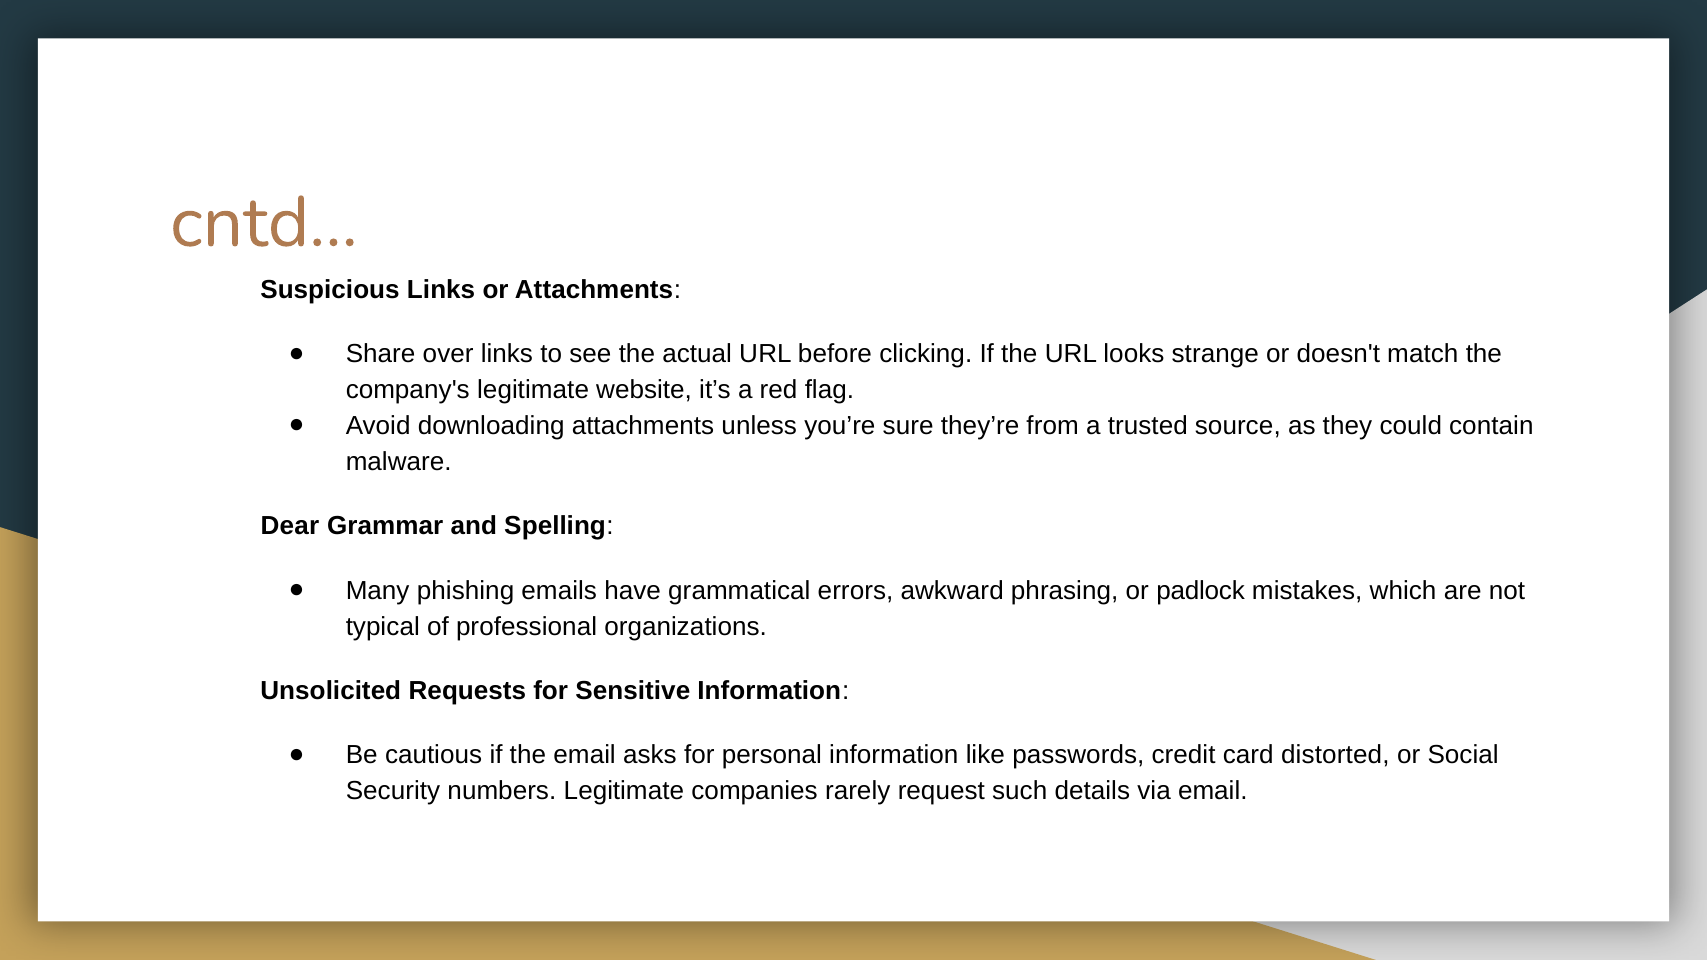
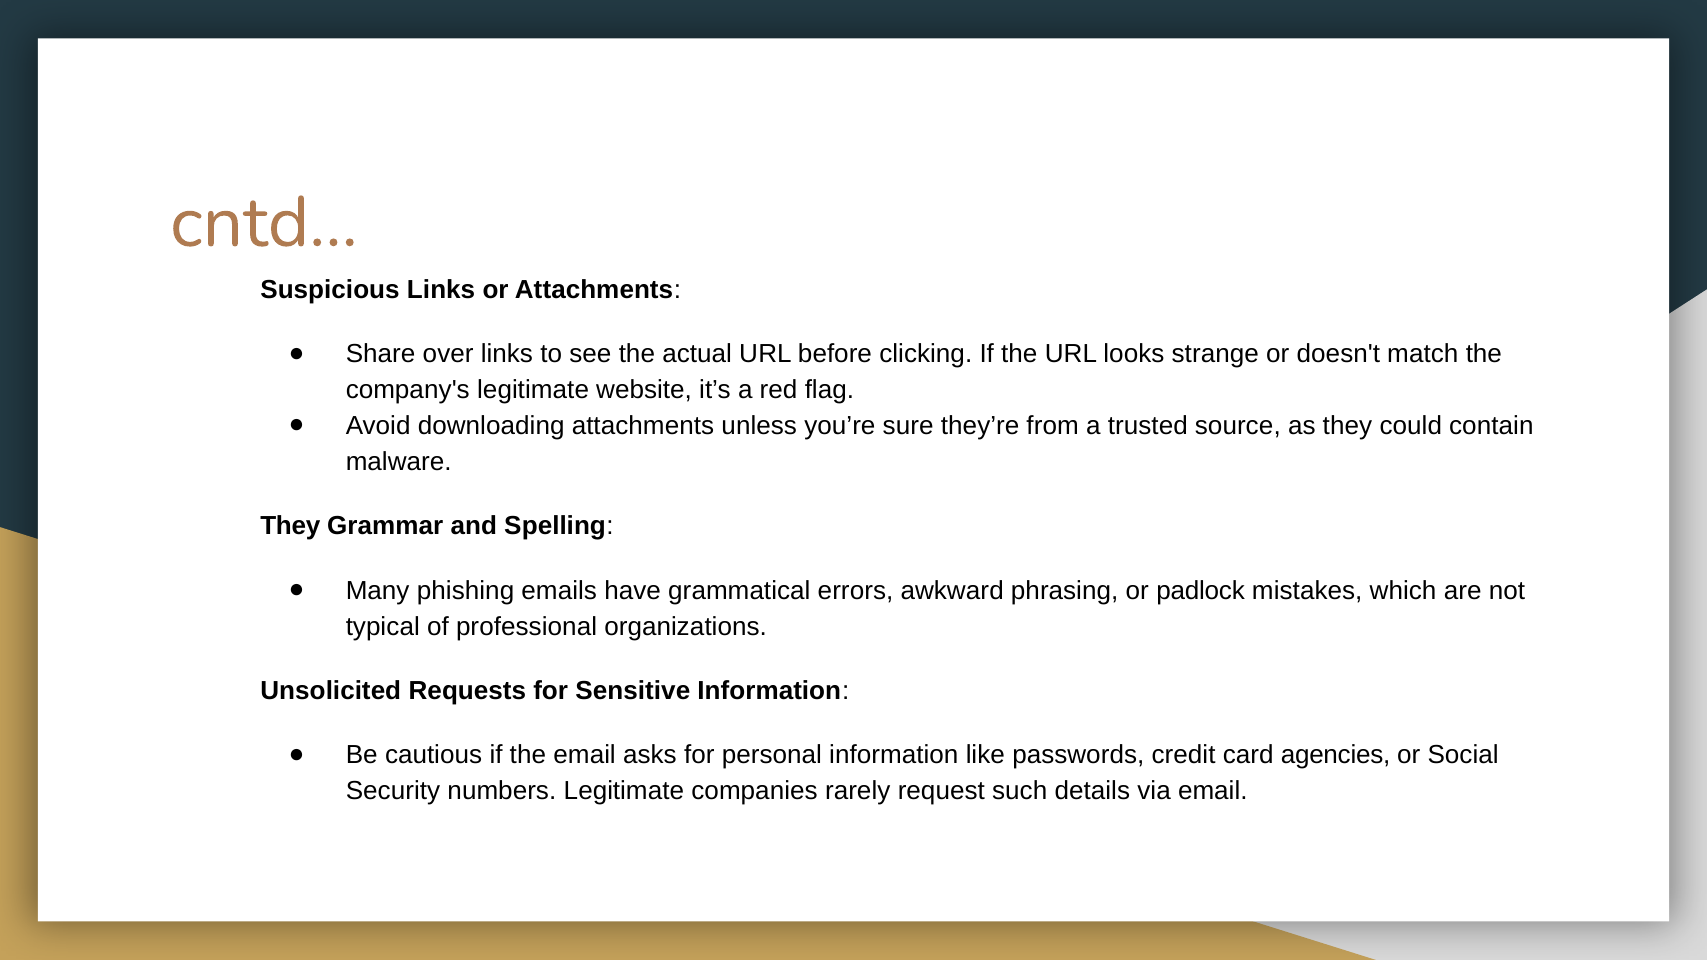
Dear: Dear -> They (290, 526)
distorted: distorted -> agencies (1336, 755)
